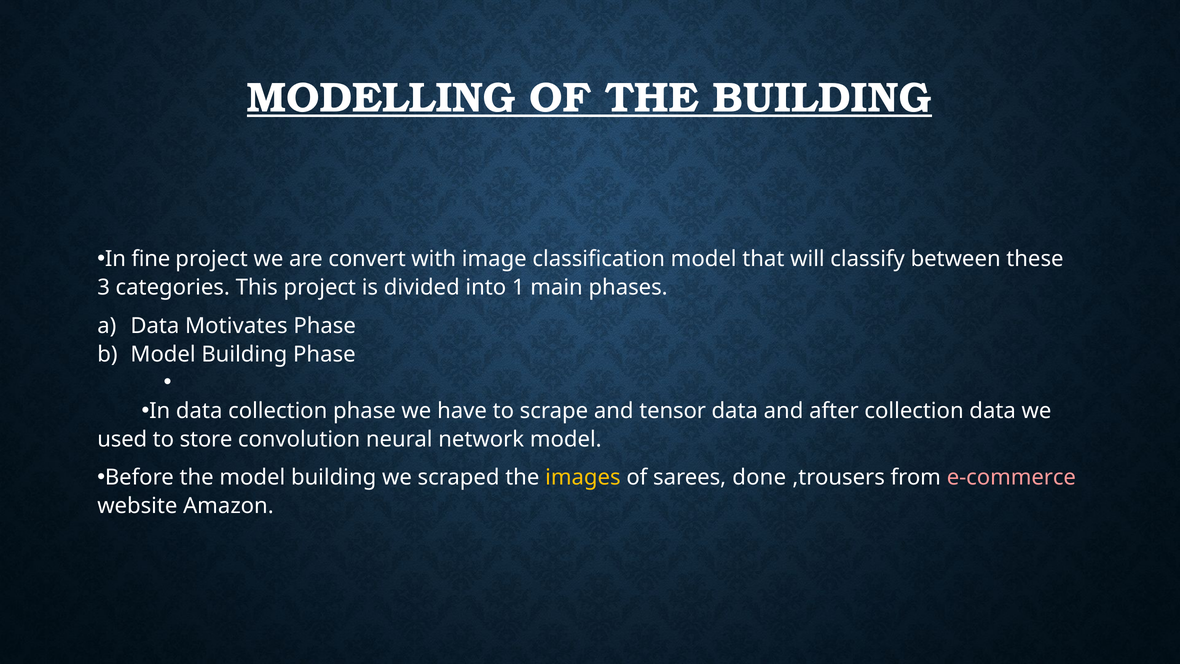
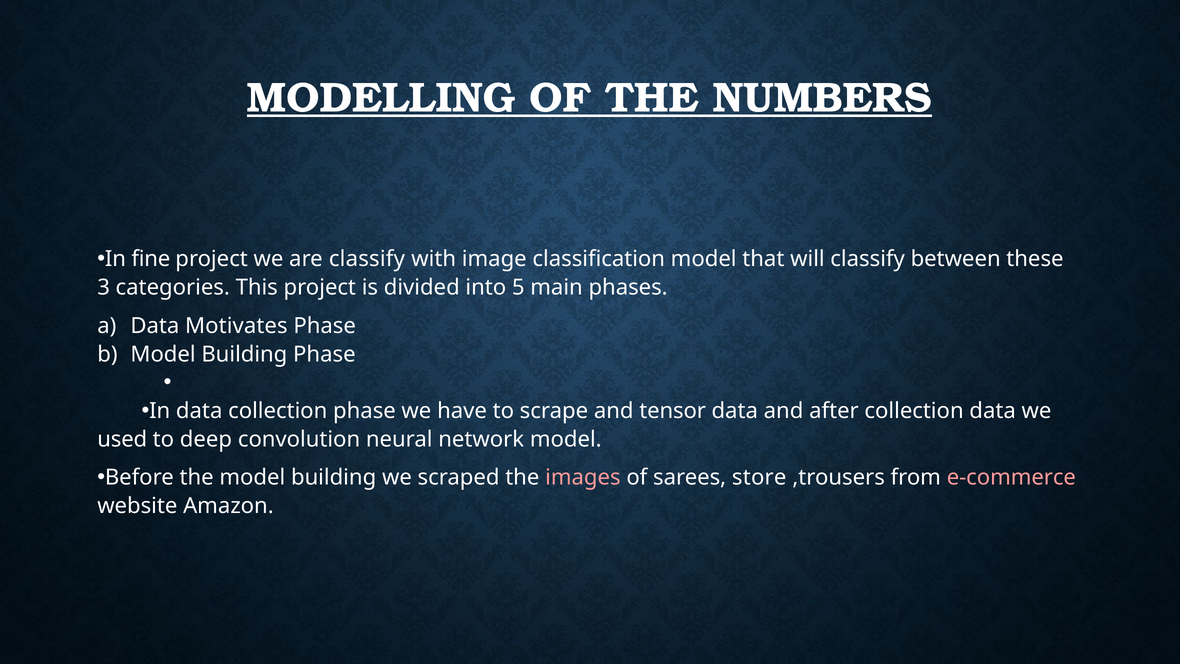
THE BUILDING: BUILDING -> NUMBERS (822, 98)
are convert: convert -> classify (367, 259)
1: 1 -> 5 (518, 287)
store: store -> deep (206, 439)
images colour: yellow -> pink (583, 477)
done: done -> store (759, 477)
